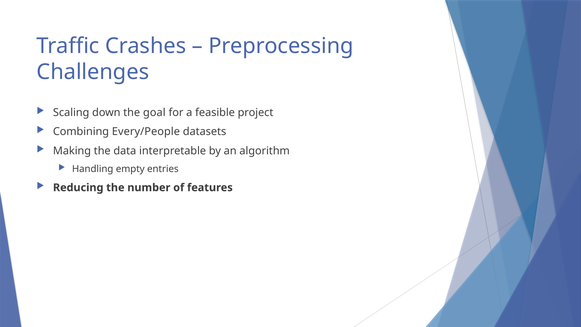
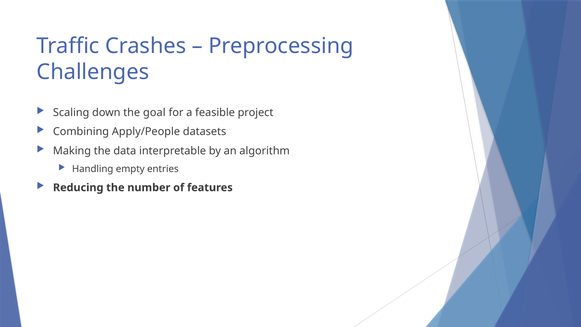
Every/People: Every/People -> Apply/People (146, 132)
